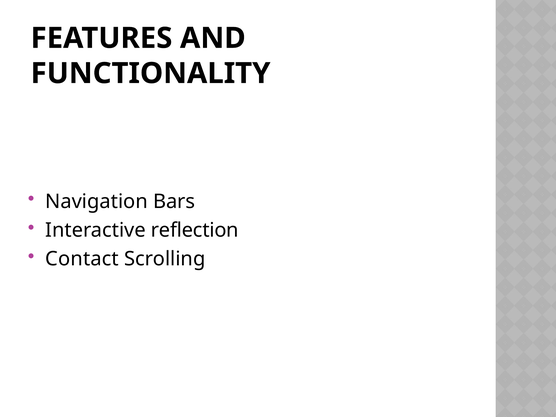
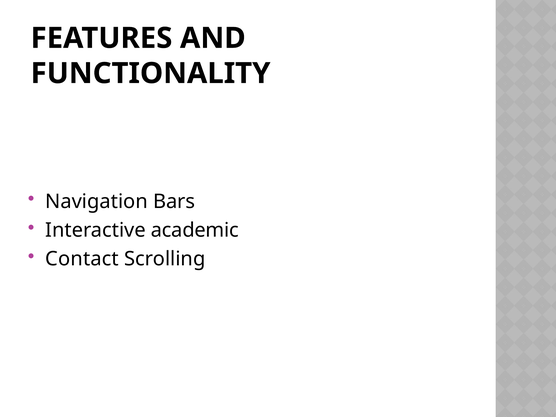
reflection: reflection -> academic (195, 230)
